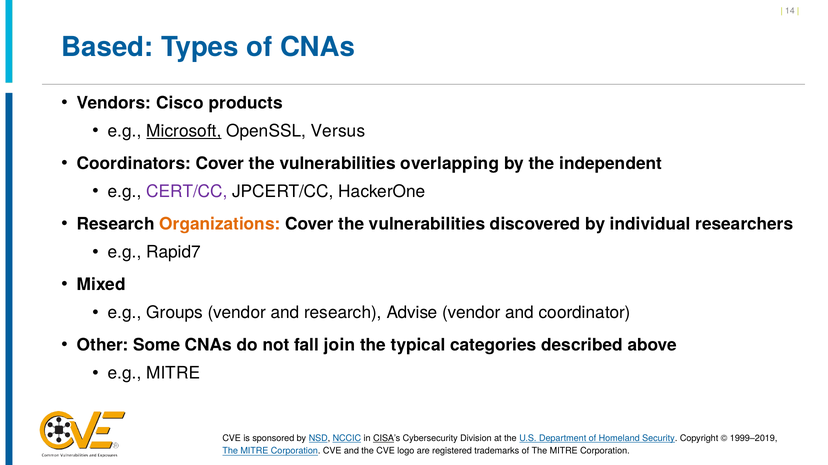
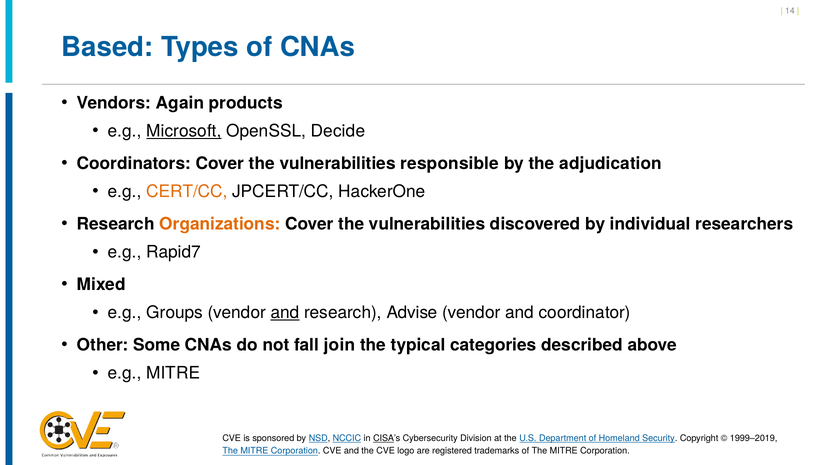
Cisco: Cisco -> Again (180, 103)
Versus: Versus -> Decide (338, 131)
overlapping: overlapping -> responsible (450, 164)
independent: independent -> adjudication (611, 164)
CERT/CC colour: purple -> orange (187, 192)
and underline: none -> present (285, 313)
